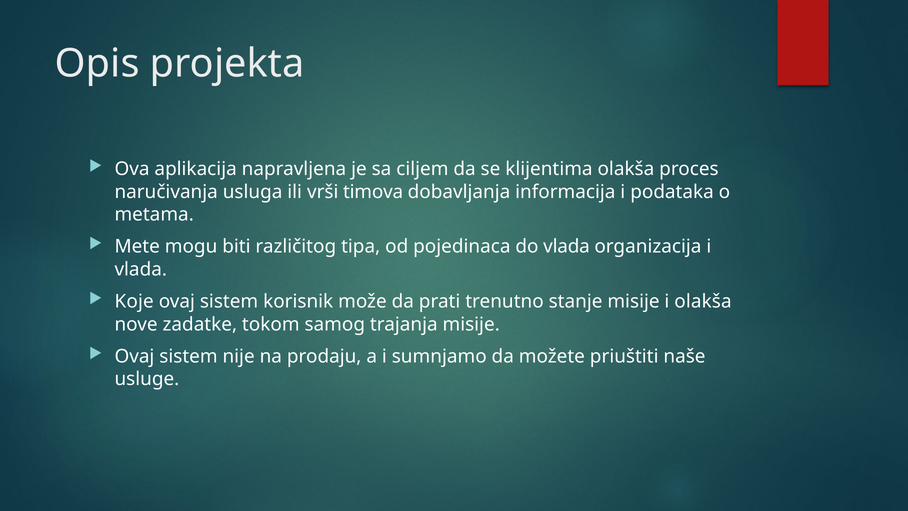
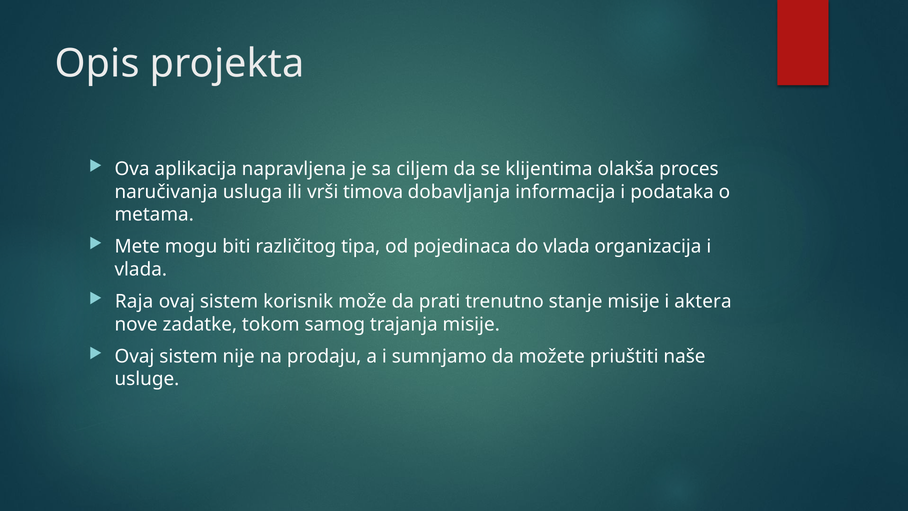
Koje: Koje -> Raja (134, 301)
i olakša: olakša -> aktera (703, 301)
